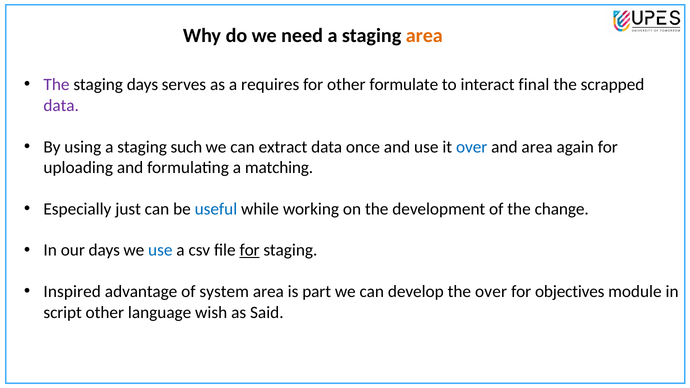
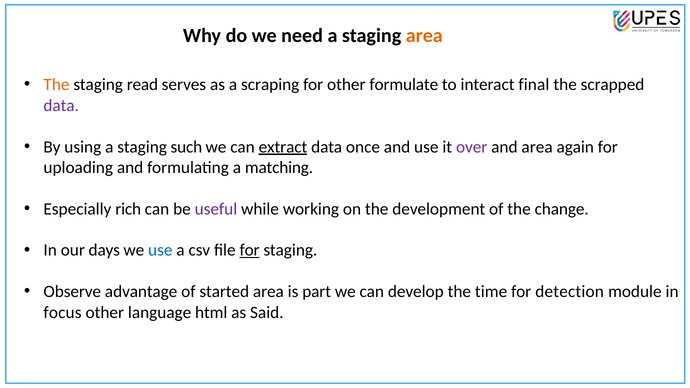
The colour: purple -> orange (57, 85)
staging days: days -> read (142, 85)
requires: requires -> scraping (270, 85)
extract underline: none -> present (283, 147)
over colour: blue -> purple (472, 147)
just: just -> rich (128, 209)
useful colour: blue -> purple (216, 209)
Inspired: Inspired -> Observe (72, 292)
system: system -> started (224, 292)
the over: over -> time (491, 292)
objectives: objectives -> detection (570, 292)
script: script -> focus (63, 312)
wish: wish -> html (211, 312)
